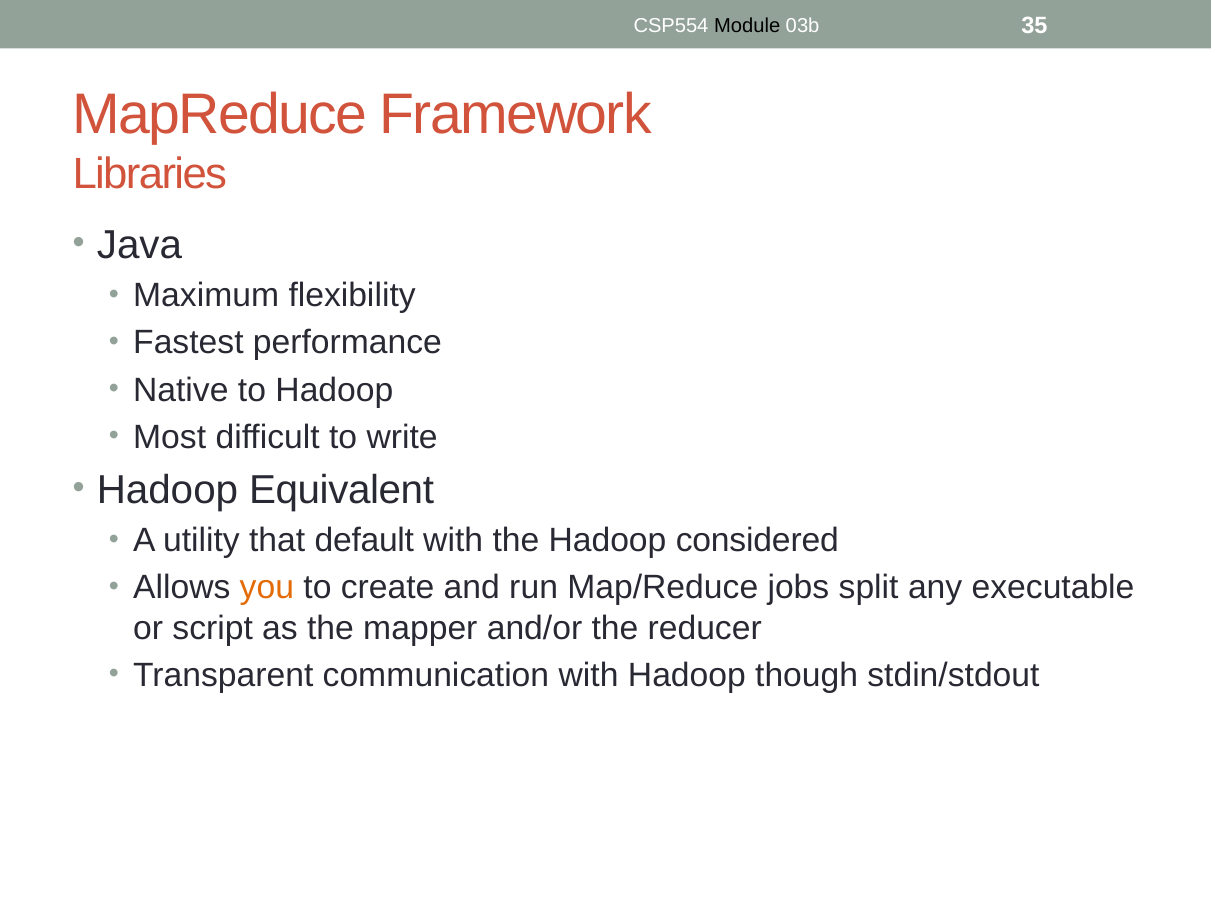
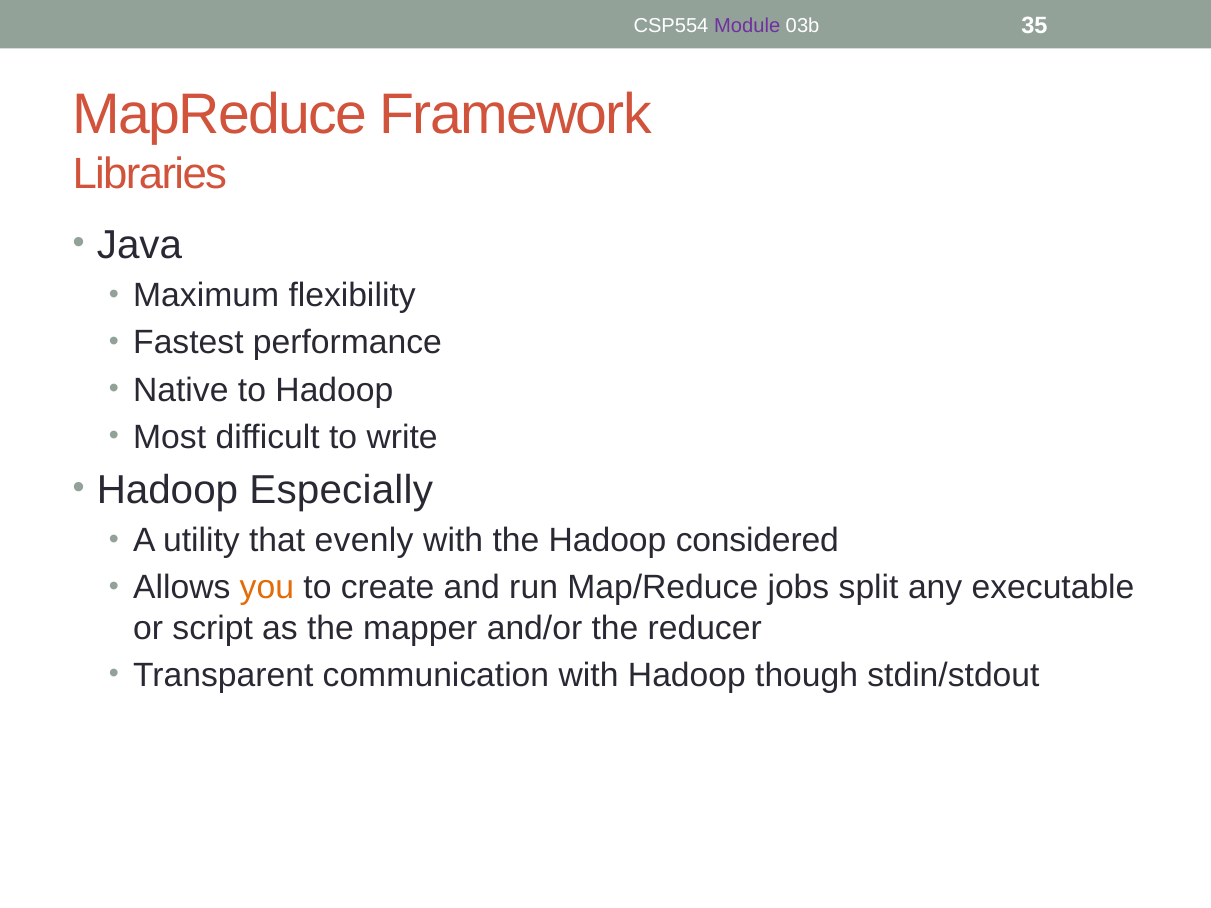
Module colour: black -> purple (747, 26)
Equivalent: Equivalent -> Especially (341, 490)
default: default -> evenly (364, 541)
